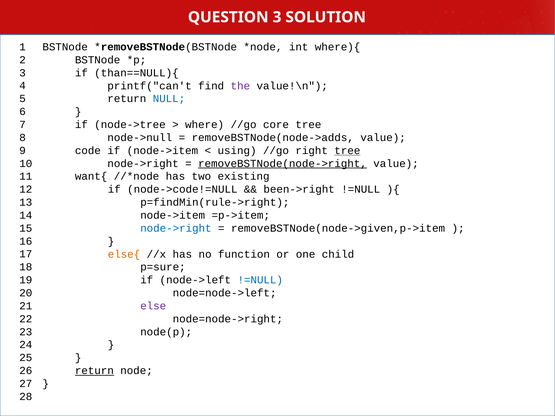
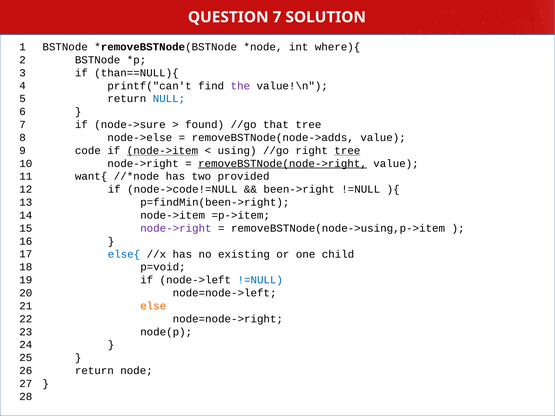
QUESTION 3: 3 -> 7 (277, 17)
node->tree: node->tree -> node->sure (130, 125)
where: where -> found (205, 125)
core: core -> that (276, 125)
node->null: node->null -> node->else (140, 138)
node->item underline: none -> present (162, 151)
existing: existing -> provided (244, 177)
p=findMin(rule->right: p=findMin(rule->right -> p=findMin(been->right (215, 202)
node->right colour: blue -> purple (176, 228)
removeBSTNode(node->given,p->item: removeBSTNode(node->given,p->item -> removeBSTNode(node->using,p->item (338, 228)
else{ colour: orange -> blue (124, 254)
function: function -> existing (244, 254)
p=sure: p=sure -> p=void (163, 267)
else colour: purple -> orange (153, 306)
return underline: present -> none (94, 371)
